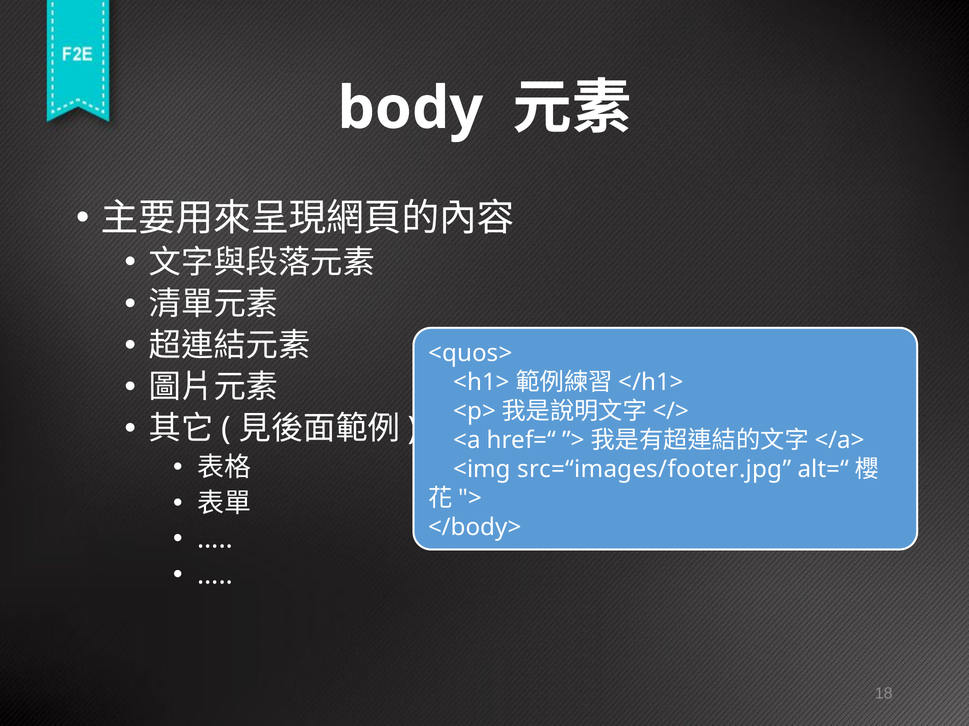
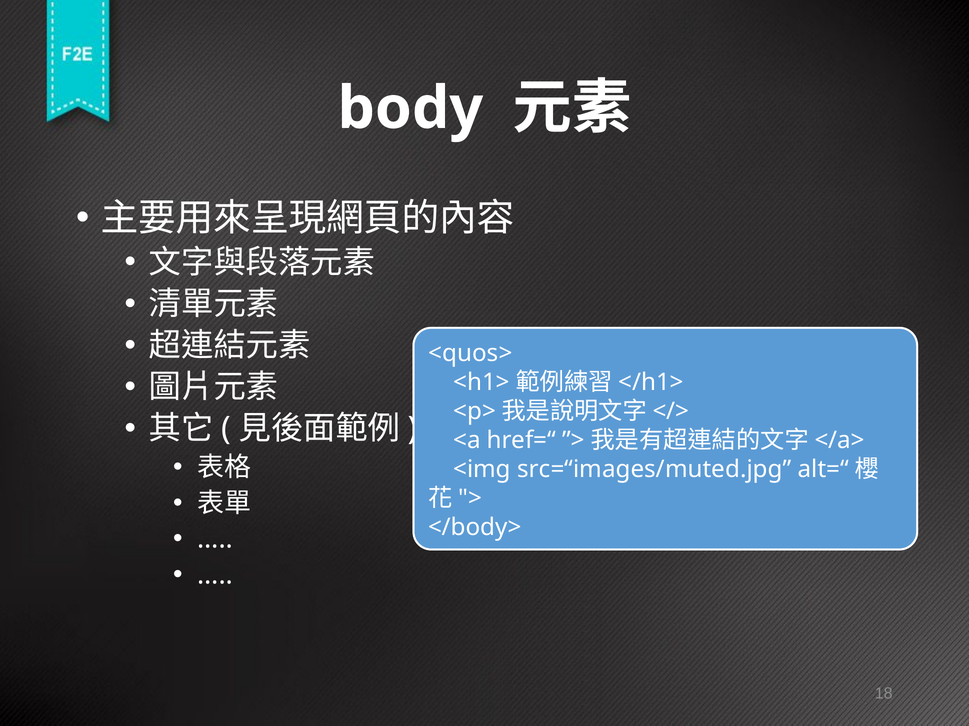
src=“images/footer.jpg: src=“images/footer.jpg -> src=“images/muted.jpg (654, 470)
